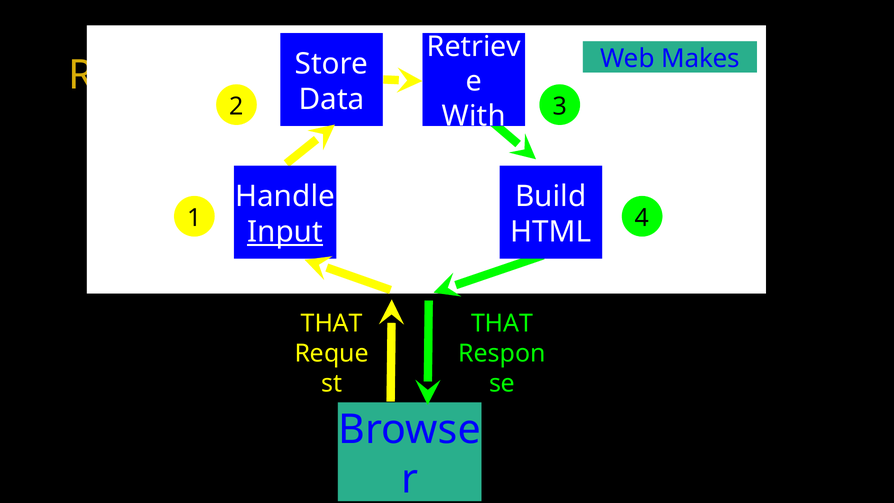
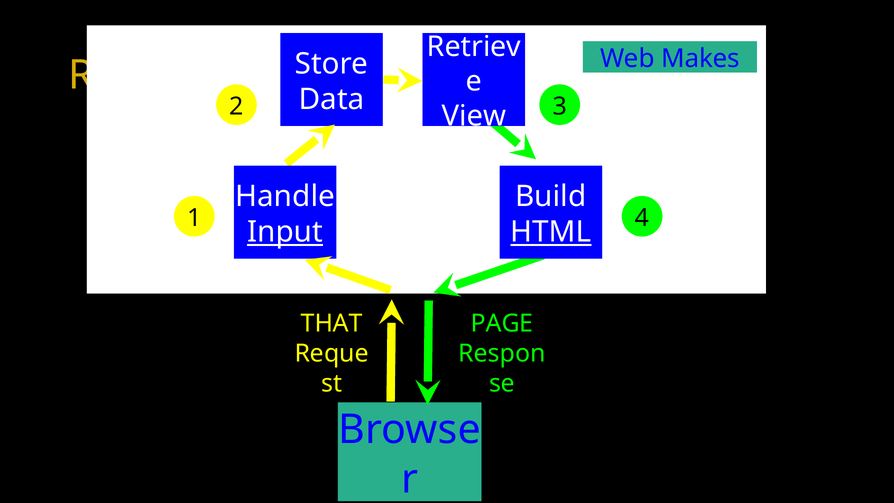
With: With -> View (474, 116)
HTML underline: none -> present (551, 232)
THAT: THAT -> PAGE (502, 323)
